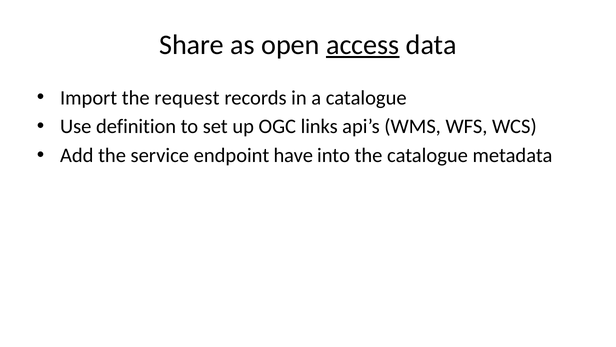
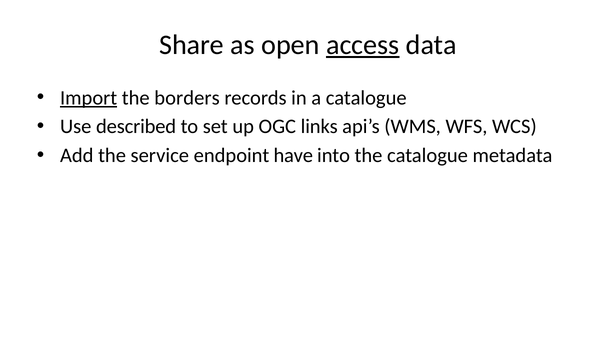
Import underline: none -> present (89, 98)
request: request -> borders (187, 98)
definition: definition -> described (136, 126)
